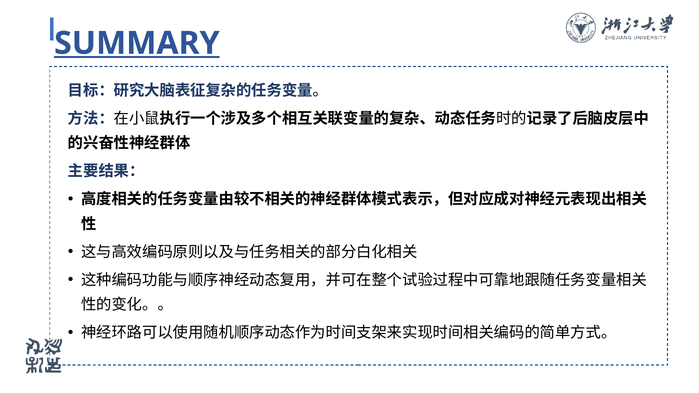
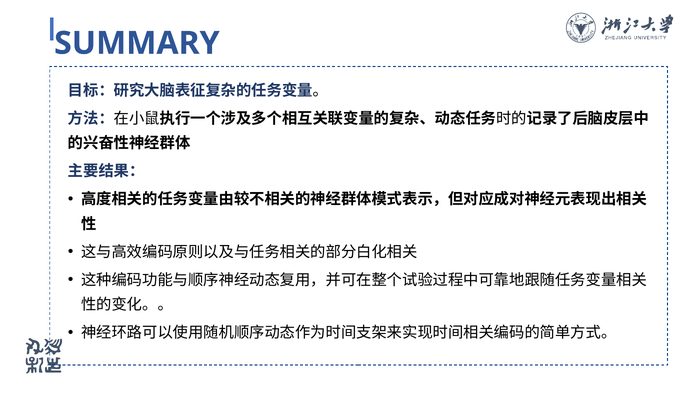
SUMMARY underline: present -> none (137, 43)
